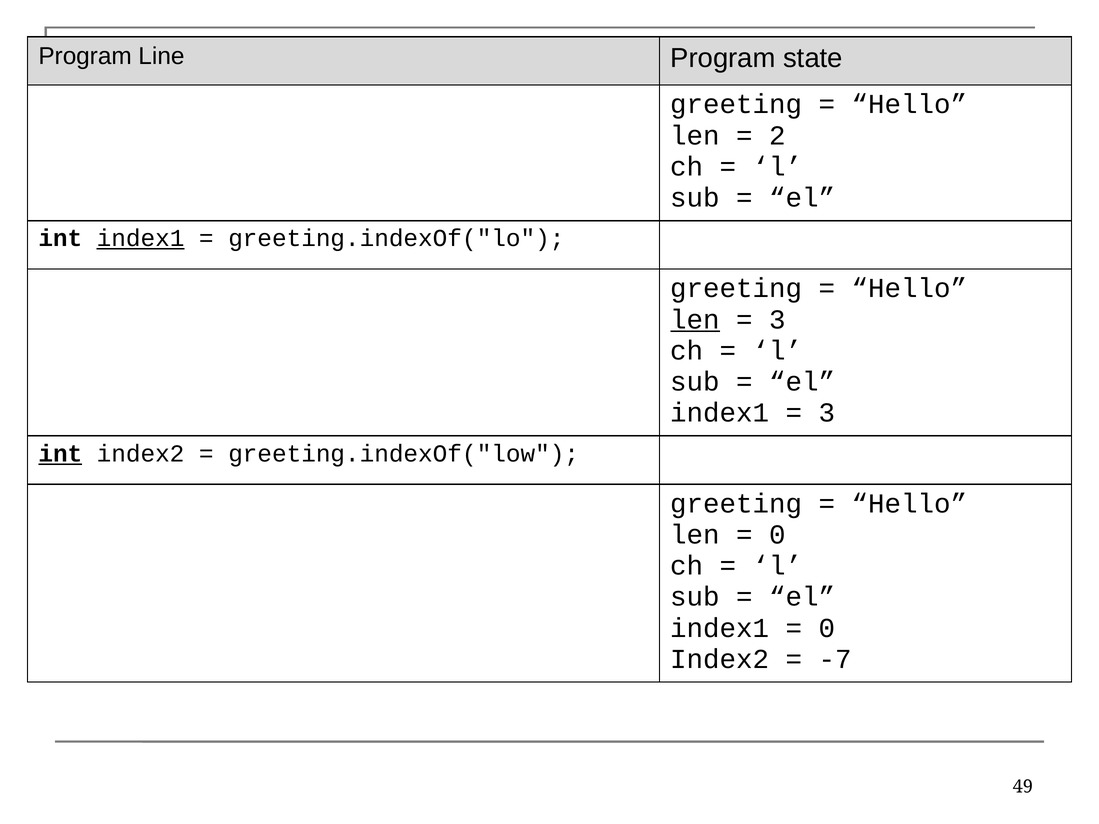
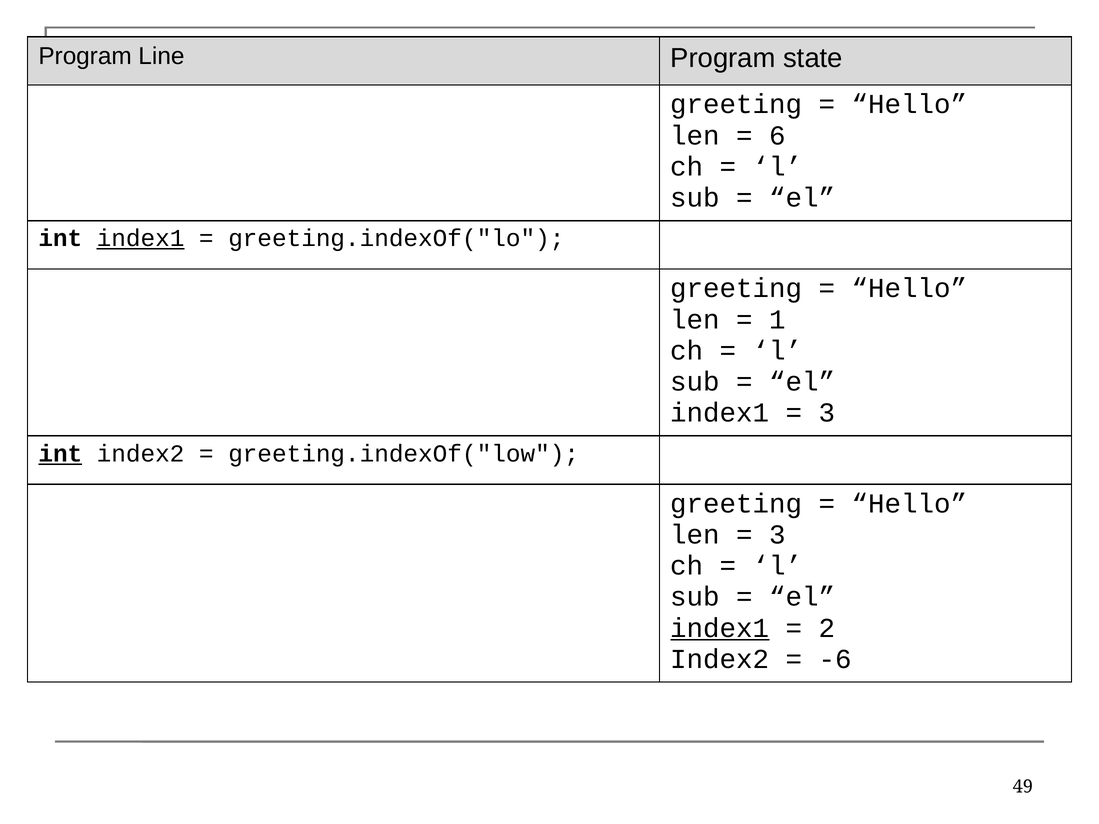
2: 2 -> 6 (778, 136)
len underline: present -> none (695, 320)
3: 3 -> 1 (778, 320)
0: 0 -> 3 (778, 535)
index1 underline: none -> present (720, 628)
0: 0 -> 2 (827, 628)
-7: -7 -> -6 (835, 659)
